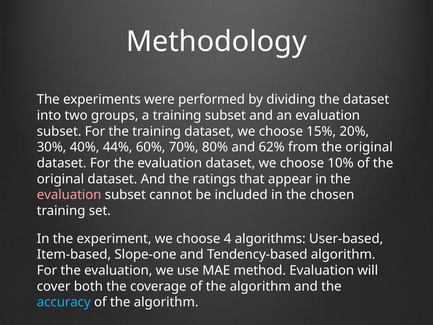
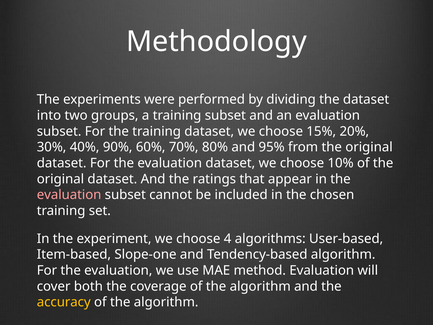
44%: 44% -> 90% (118, 147)
62%: 62% -> 95% (272, 147)
accuracy colour: light blue -> yellow (64, 302)
